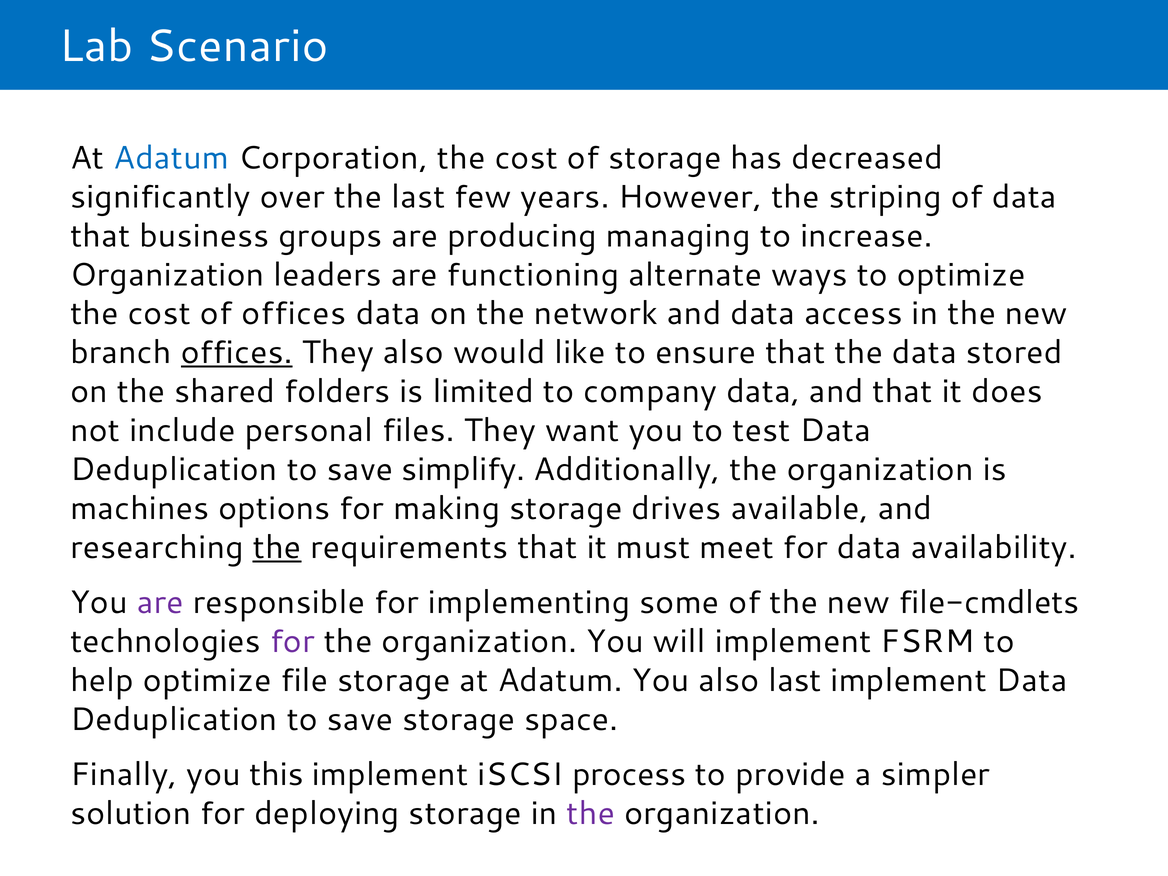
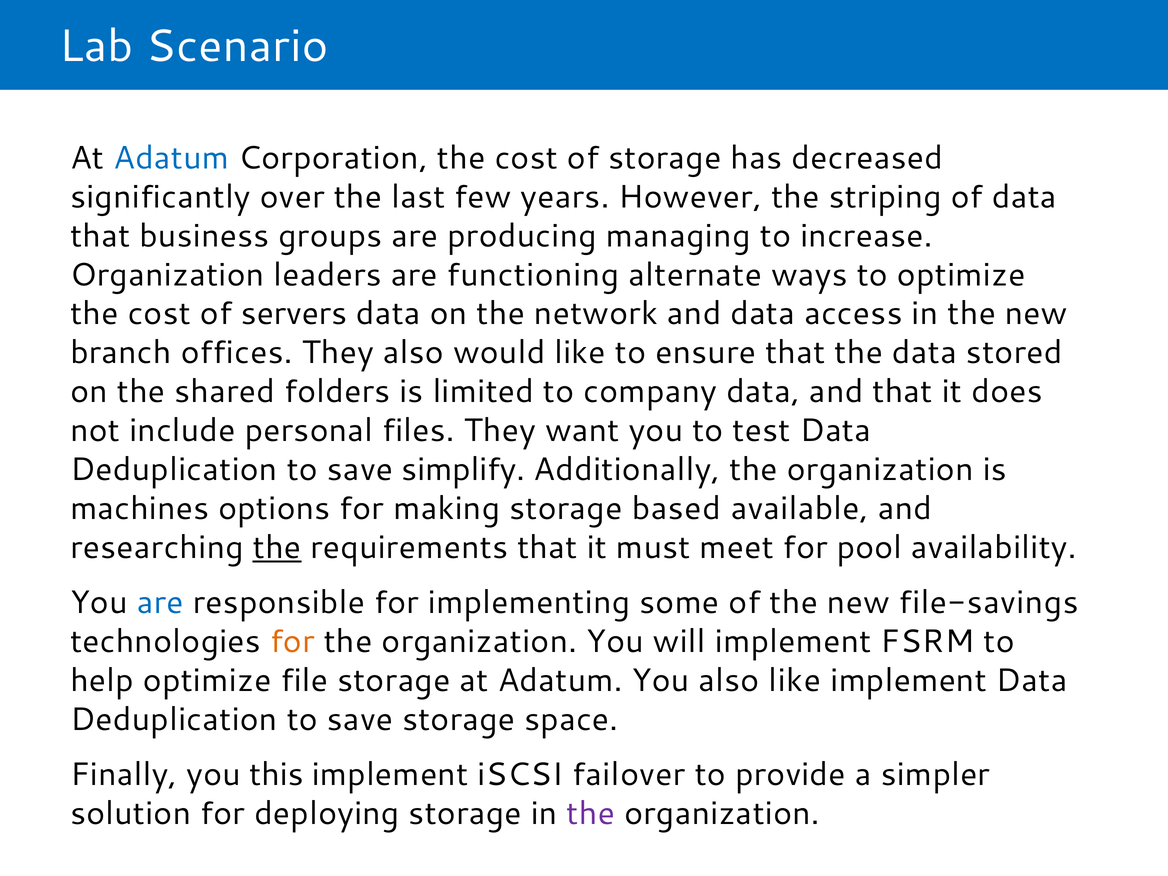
of offices: offices -> servers (294, 314)
offices underline: present -> none (237, 353)
drives: drives -> based (676, 508)
for data: data -> pool (869, 547)
are colour: purple -> blue (160, 603)
file-cmdlets: file-cmdlets -> file-savings (989, 603)
for colour: purple -> orange (292, 642)
also last: last -> like (795, 681)
process: process -> failover (629, 775)
